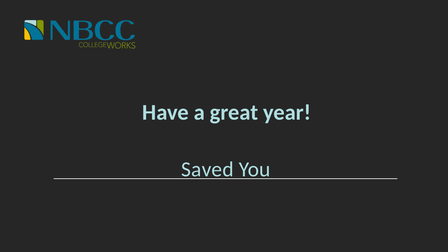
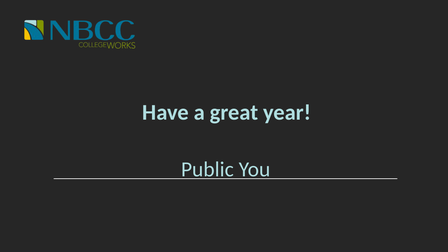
Saved: Saved -> Public (208, 169)
